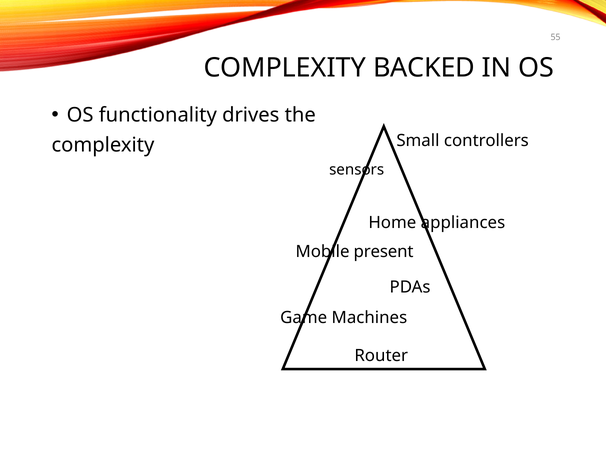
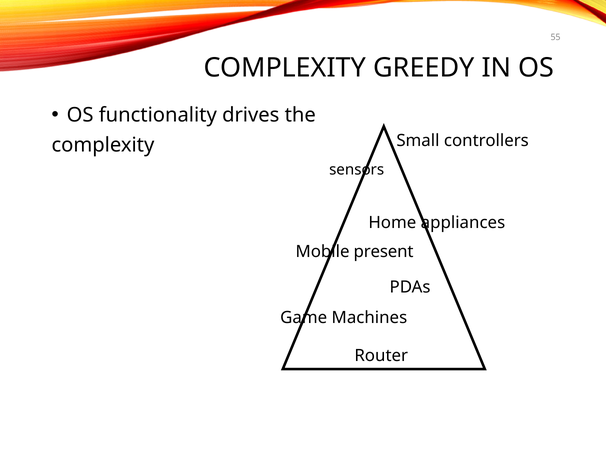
BACKED: BACKED -> GREEDY (424, 68)
